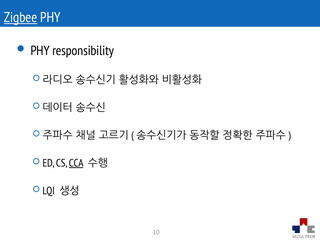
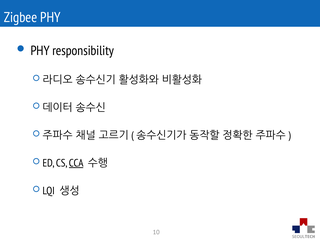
Zigbee underline: present -> none (21, 17)
